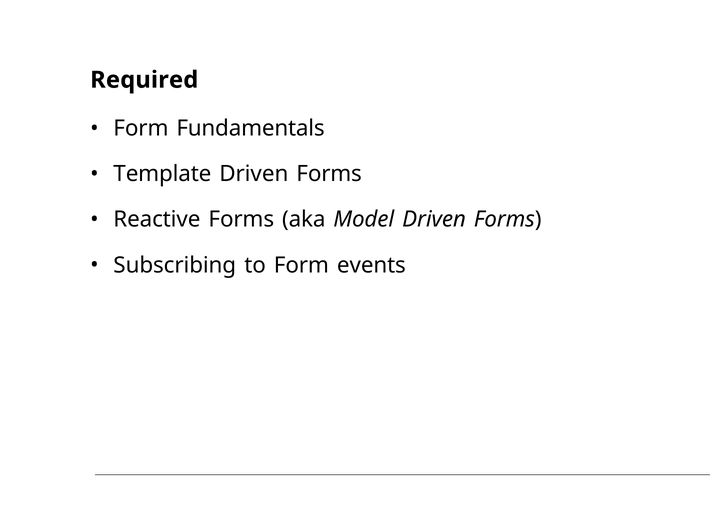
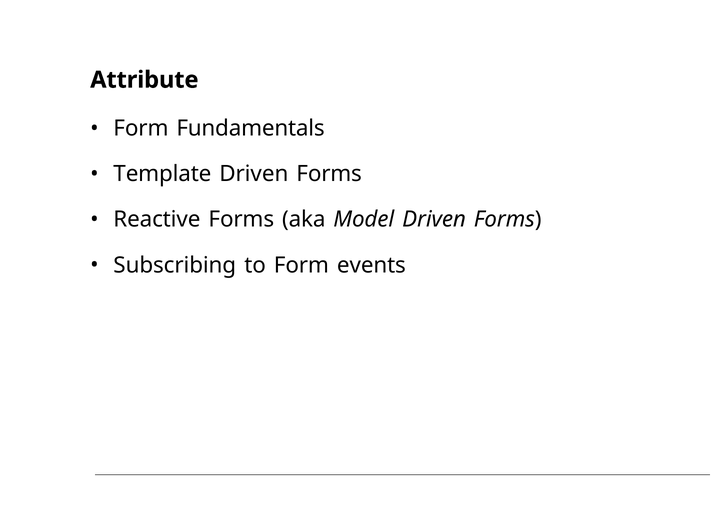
Required: Required -> Attribute (144, 80)
